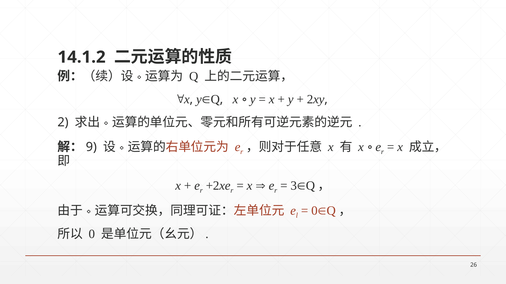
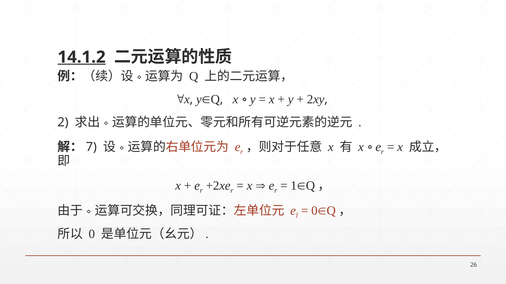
14.1.2 underline: none -> present (82, 57)
9: 9 -> 7 (91, 147)
3: 3 -> 1 (294, 186)
